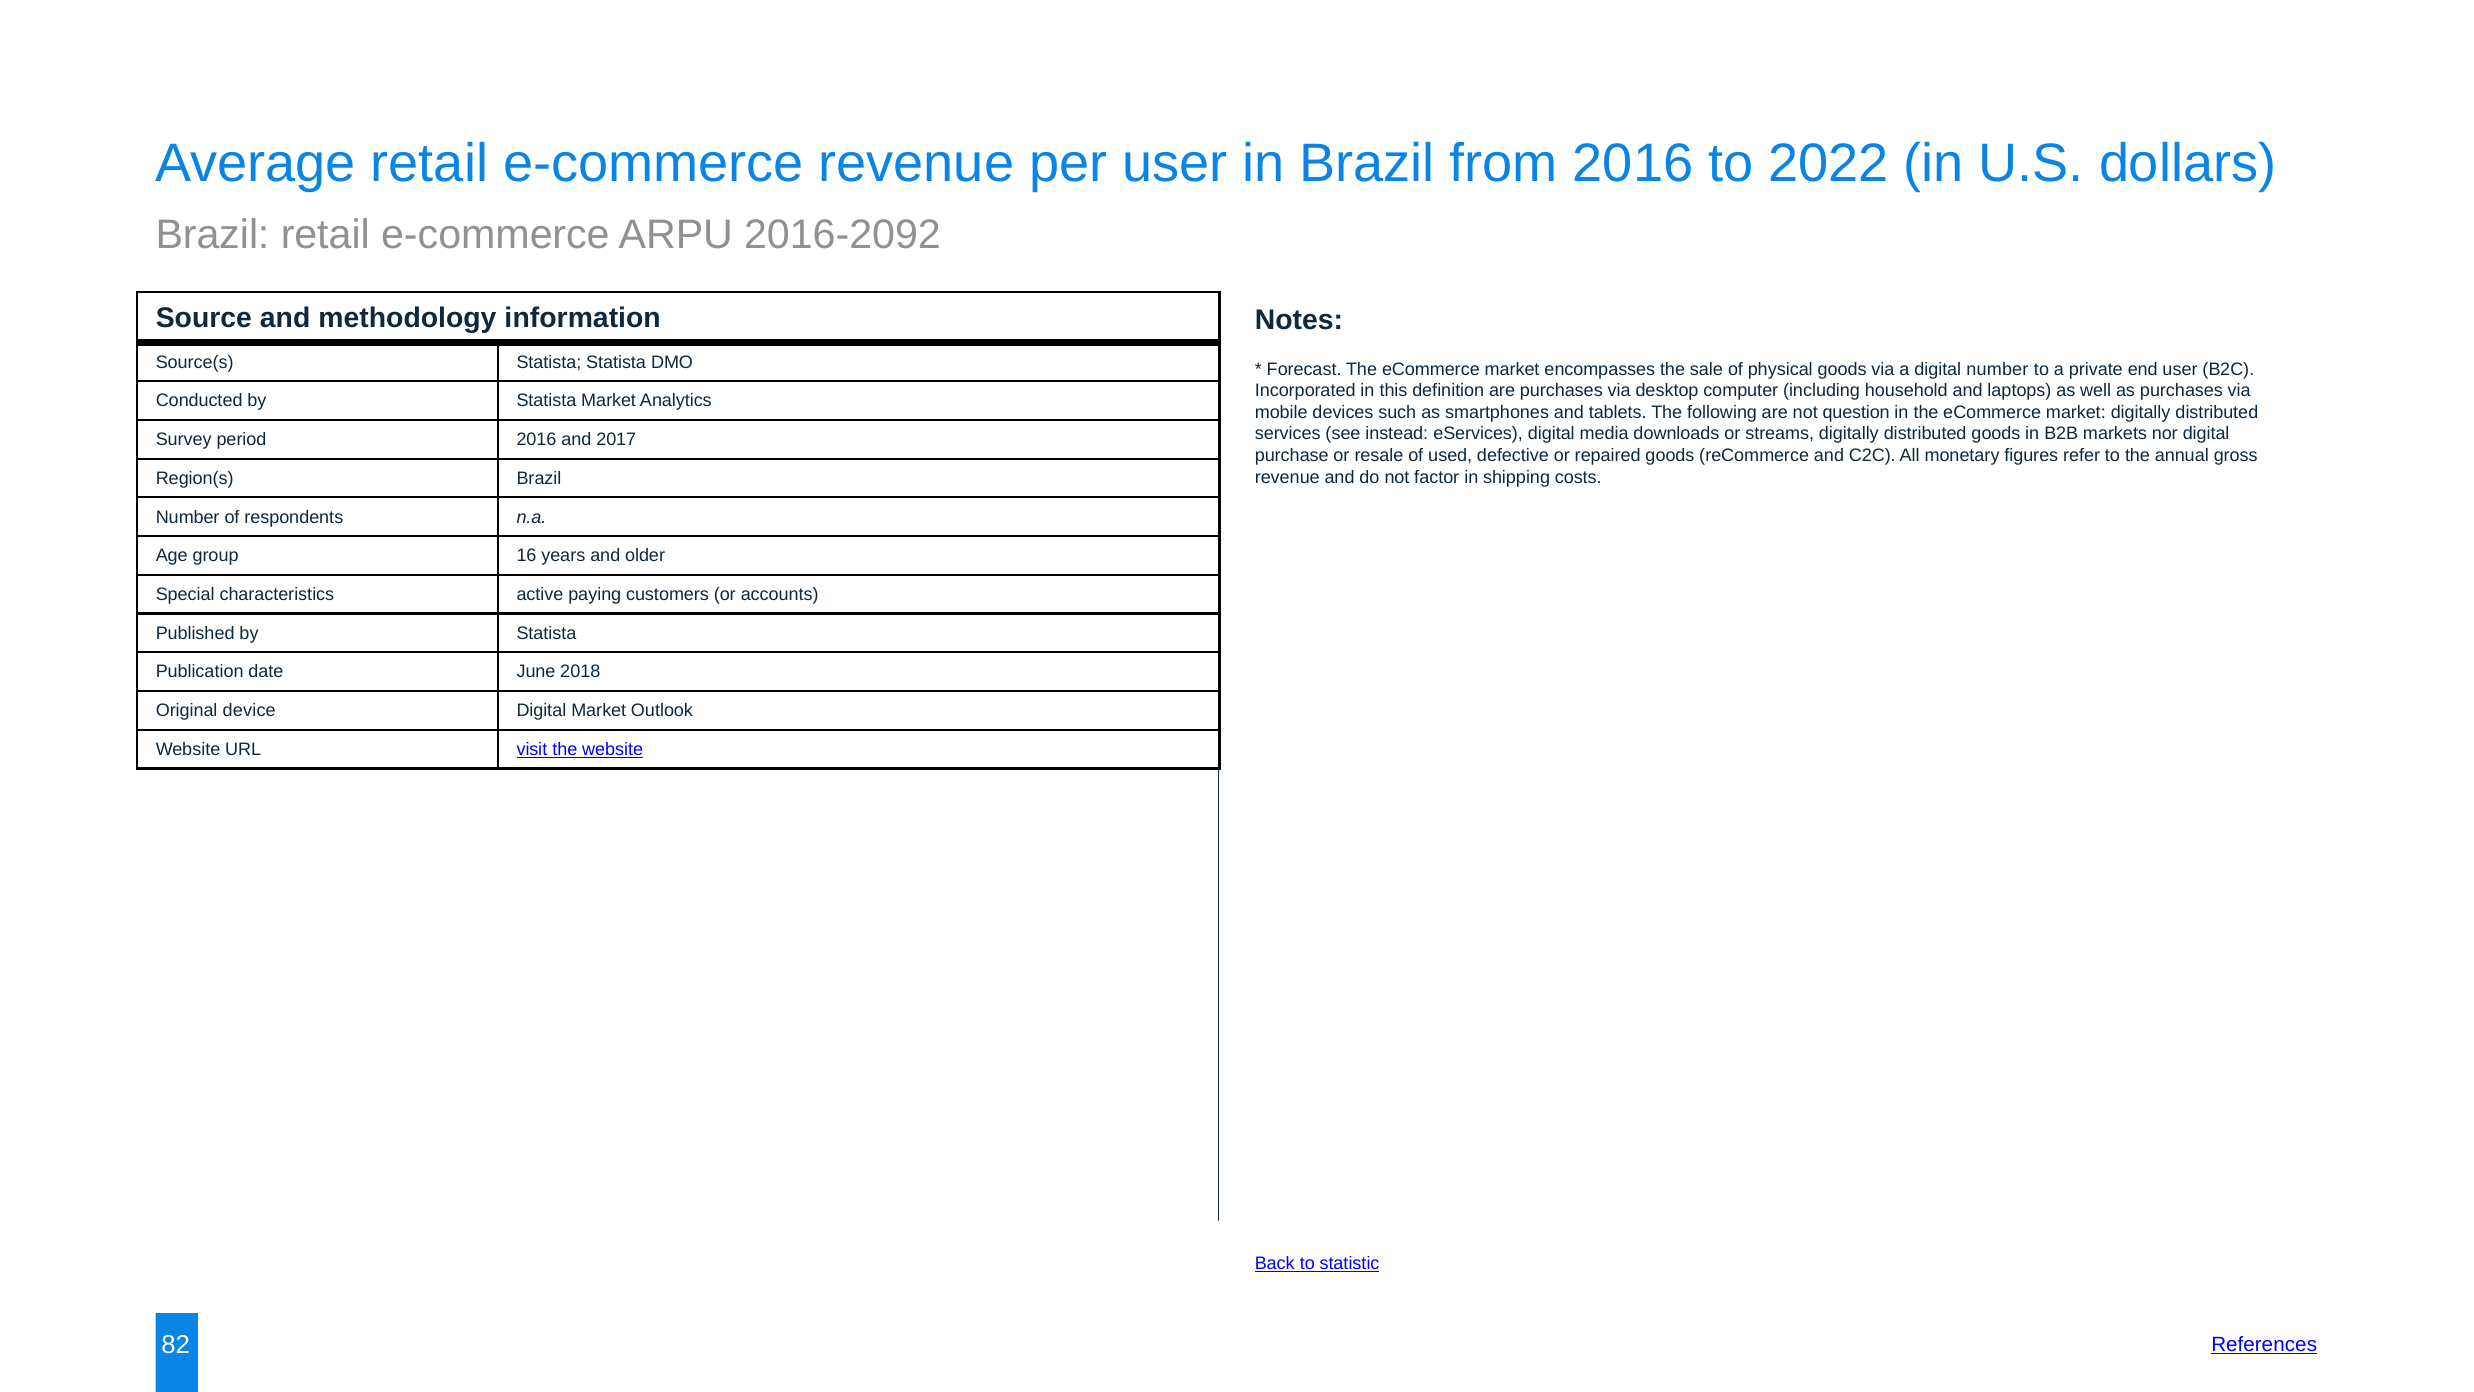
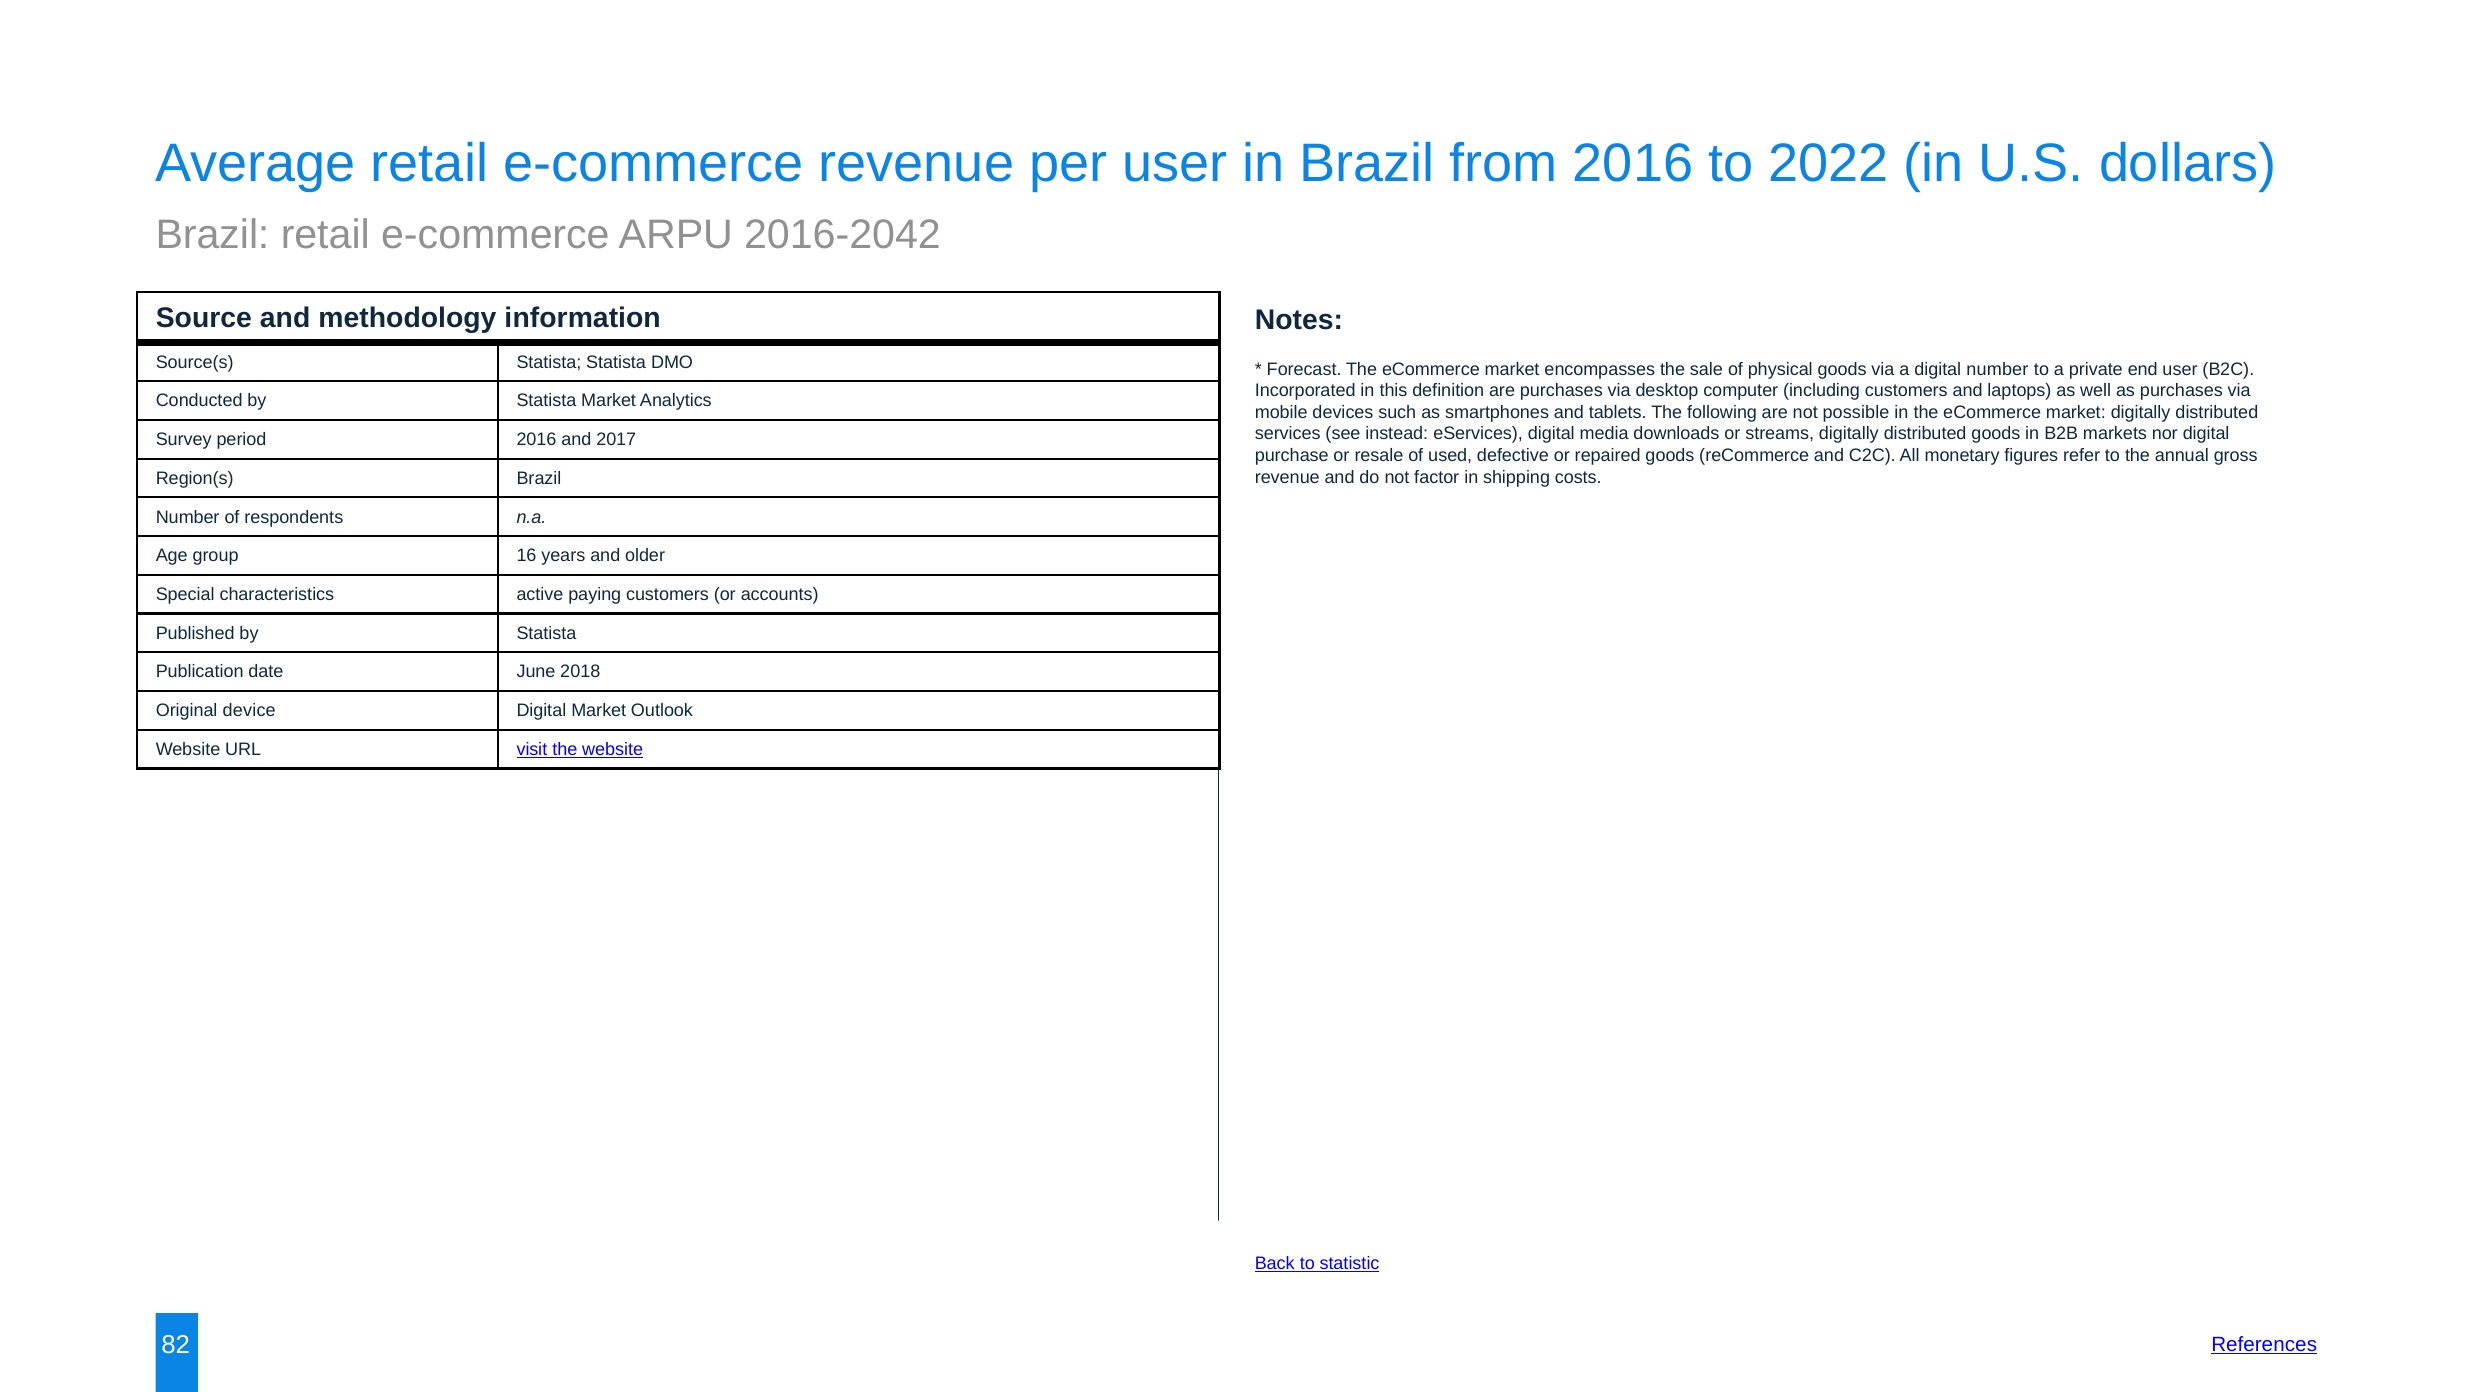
2016-2092: 2016-2092 -> 2016-2042 (842, 235)
including household: household -> customers (1906, 391)
question: question -> possible (1856, 412)
